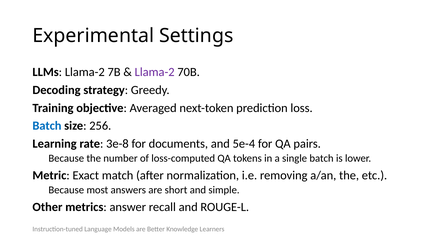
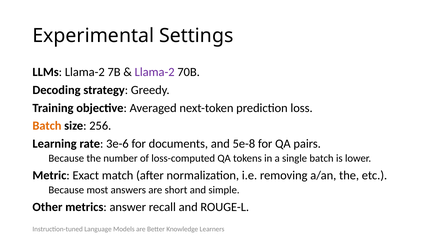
Batch colour: blue -> orange (47, 126)
3e-8: 3e-8 -> 3e-6 (117, 143)
5e-4: 5e-4 -> 5e-8 (244, 143)
